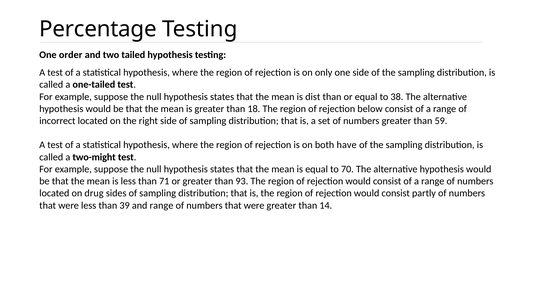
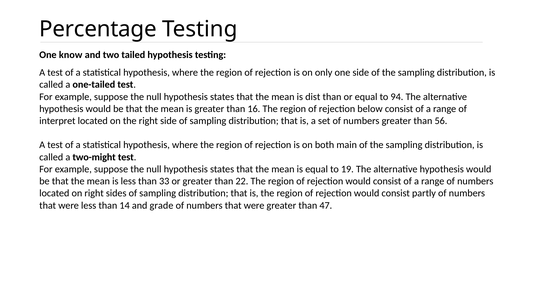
order: order -> know (71, 55)
38: 38 -> 94 (397, 97)
18: 18 -> 16 (254, 109)
incorrect: incorrect -> interpret (57, 121)
59: 59 -> 56 (441, 121)
have: have -> main (347, 145)
70: 70 -> 19 (347, 169)
71: 71 -> 33 (164, 181)
93: 93 -> 22 (242, 181)
on drug: drug -> right (94, 193)
39: 39 -> 14 (125, 205)
and range: range -> grade (161, 205)
14: 14 -> 47 (326, 205)
